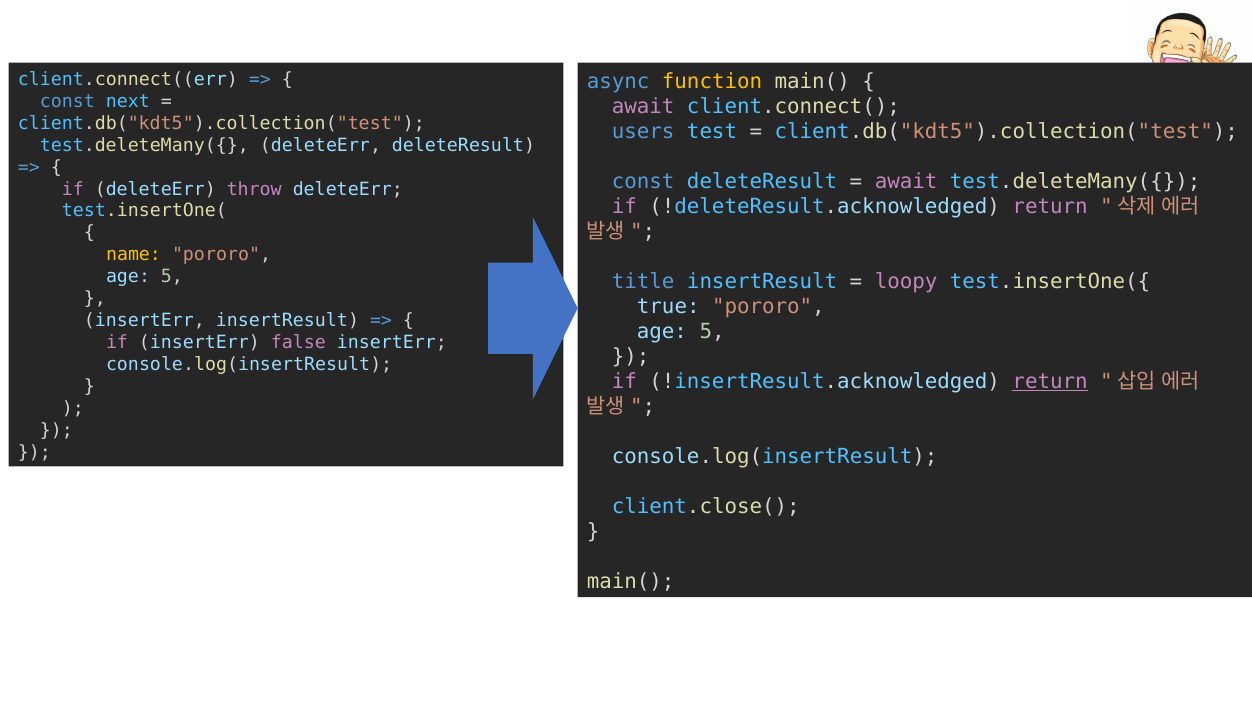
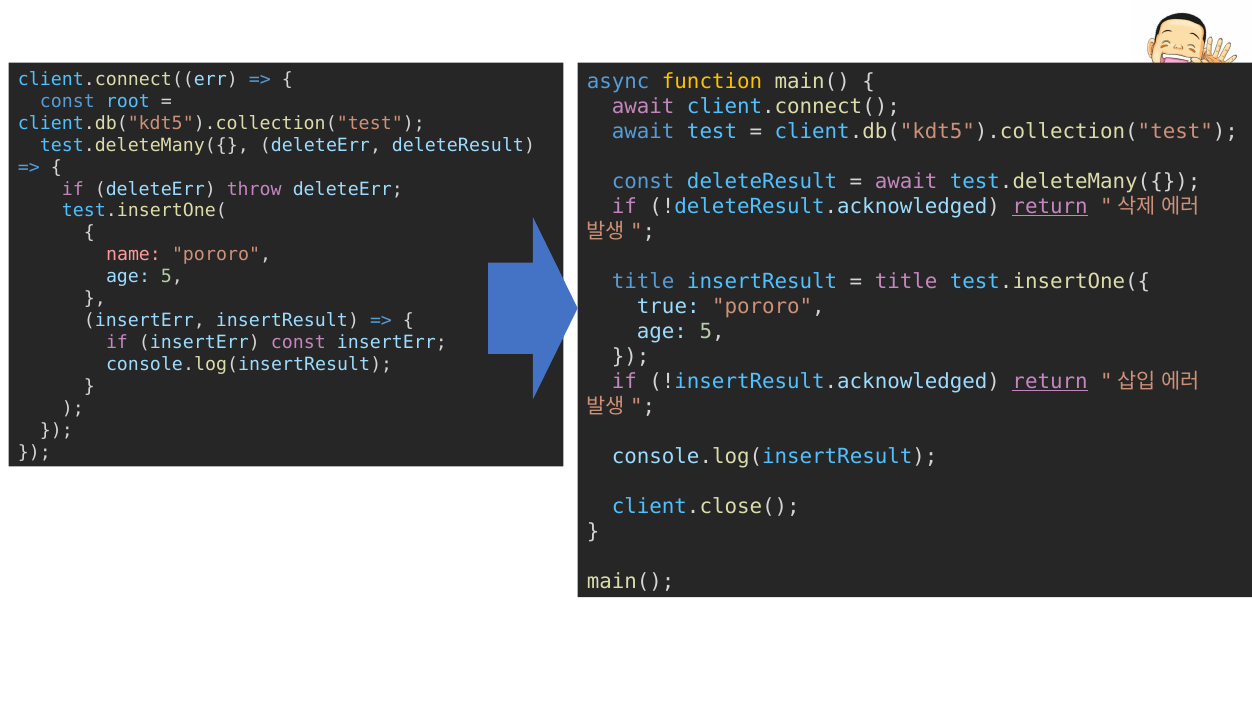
next: next -> root (128, 101)
users: users -> await (643, 131)
return underline: none -> present (1050, 206)
name colour: yellow -> pink (134, 255)
loopy: loopy -> title (906, 281)
insertErr false: false -> const (298, 343)
